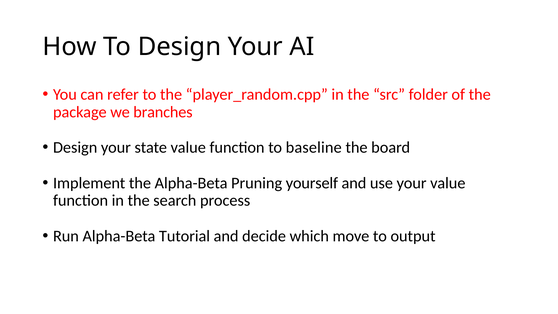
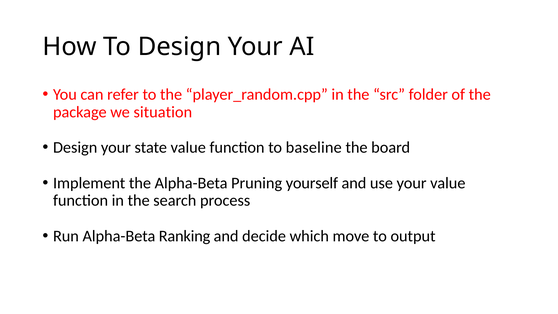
branches: branches -> situation (163, 112)
Tutorial: Tutorial -> Ranking (185, 236)
